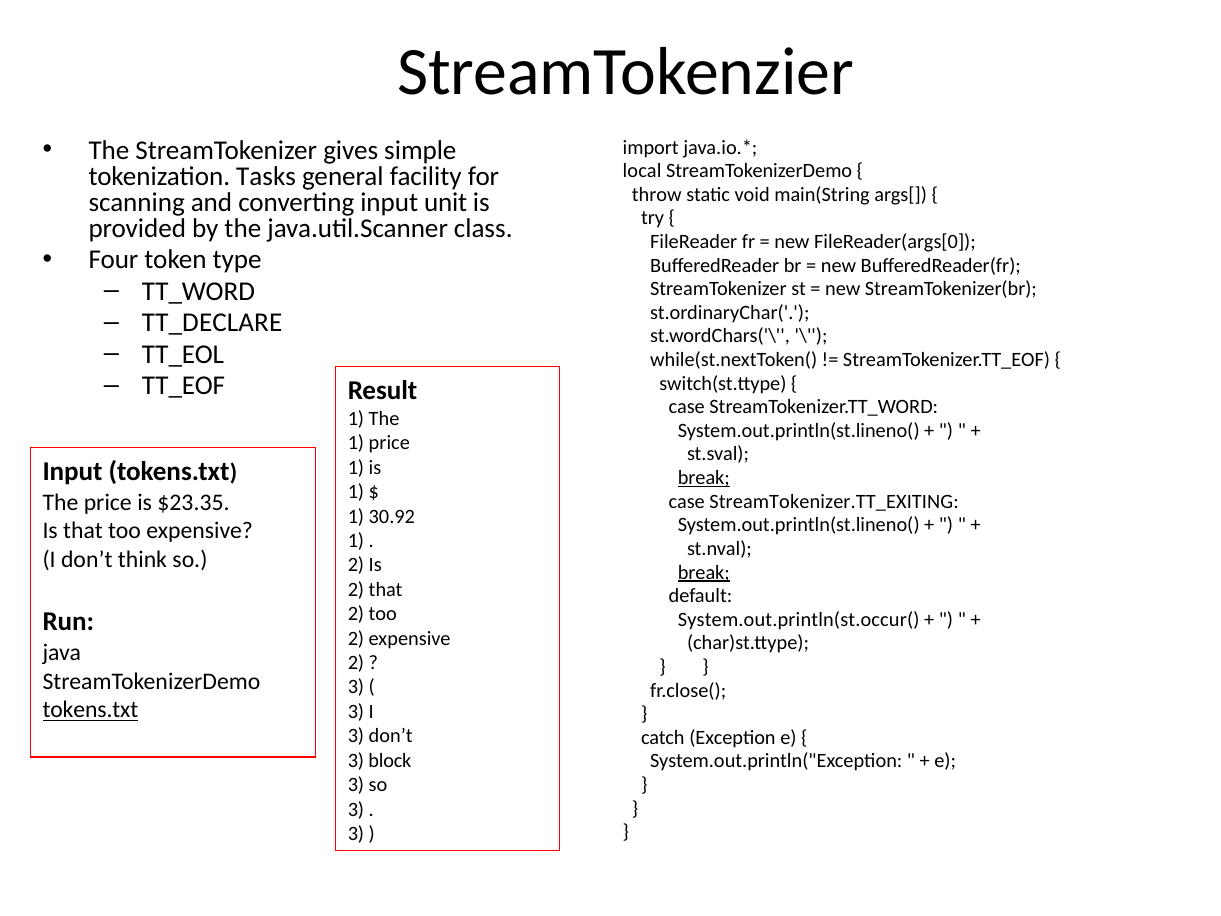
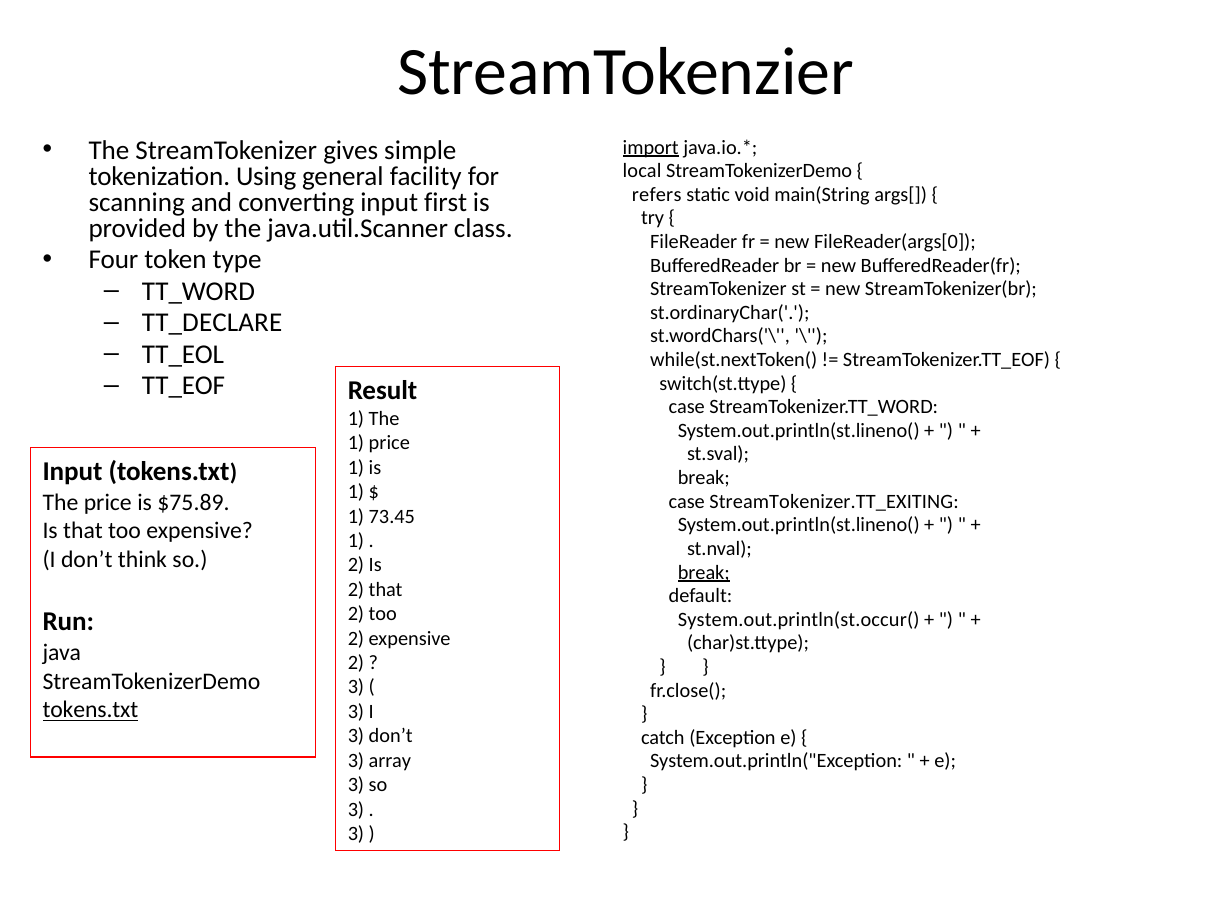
import underline: none -> present (651, 147)
Tasks: Tasks -> Using (266, 176)
throw: throw -> refers (657, 195)
unit: unit -> first (446, 202)
break underline: present -> none (704, 478)
$23.35: $23.35 -> $75.89 (193, 502)
30.92: 30.92 -> 73.45 (392, 516)
block: block -> array (390, 760)
